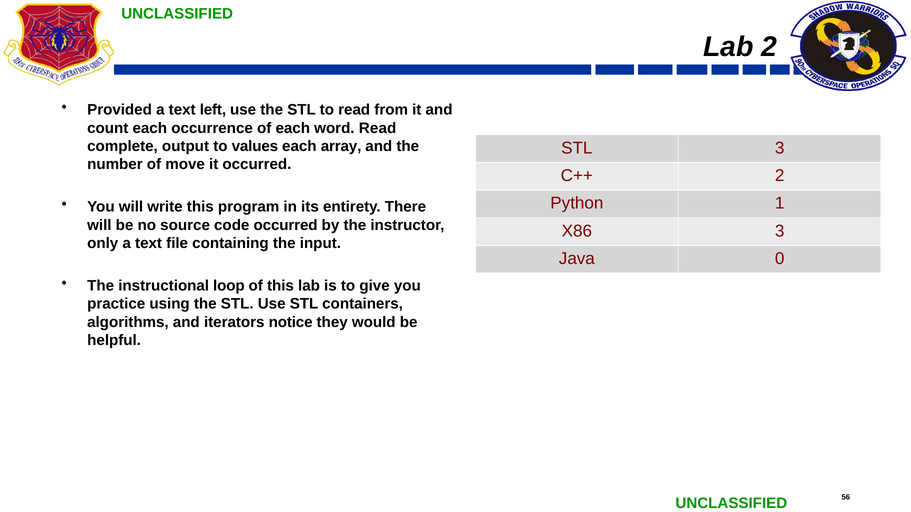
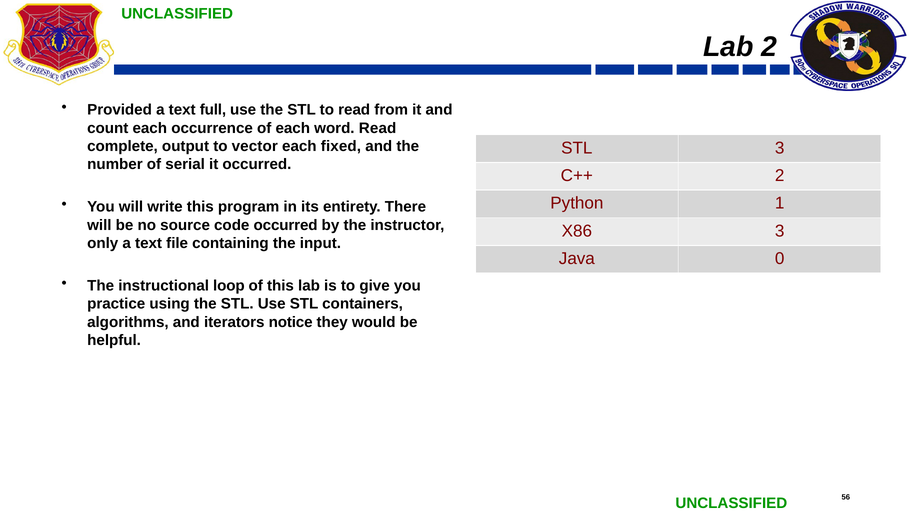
left: left -> full (213, 110)
values: values -> vector (255, 146)
array: array -> fixed (341, 146)
move: move -> serial (185, 165)
